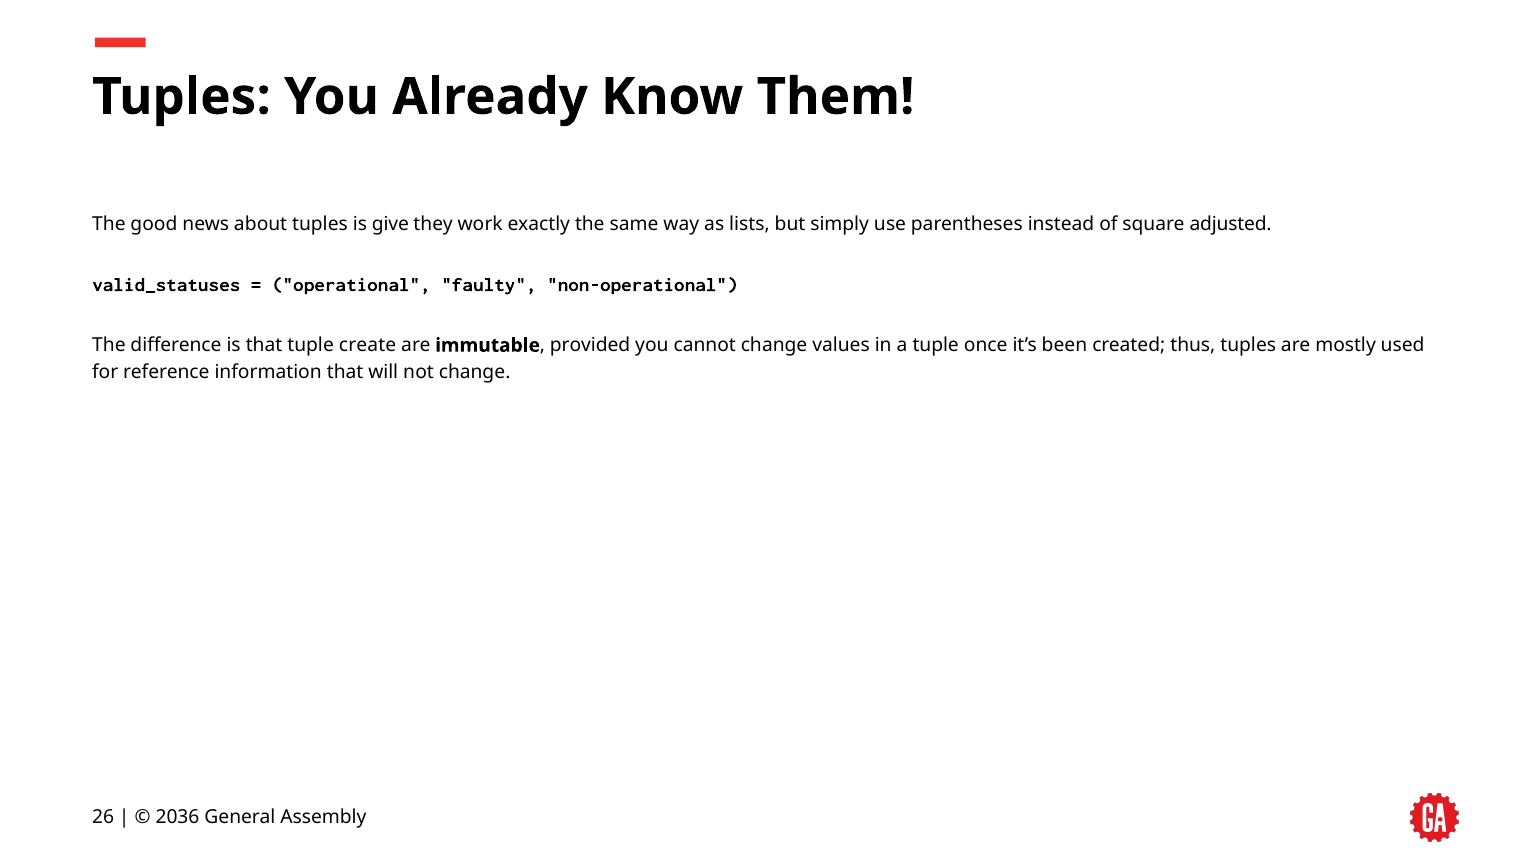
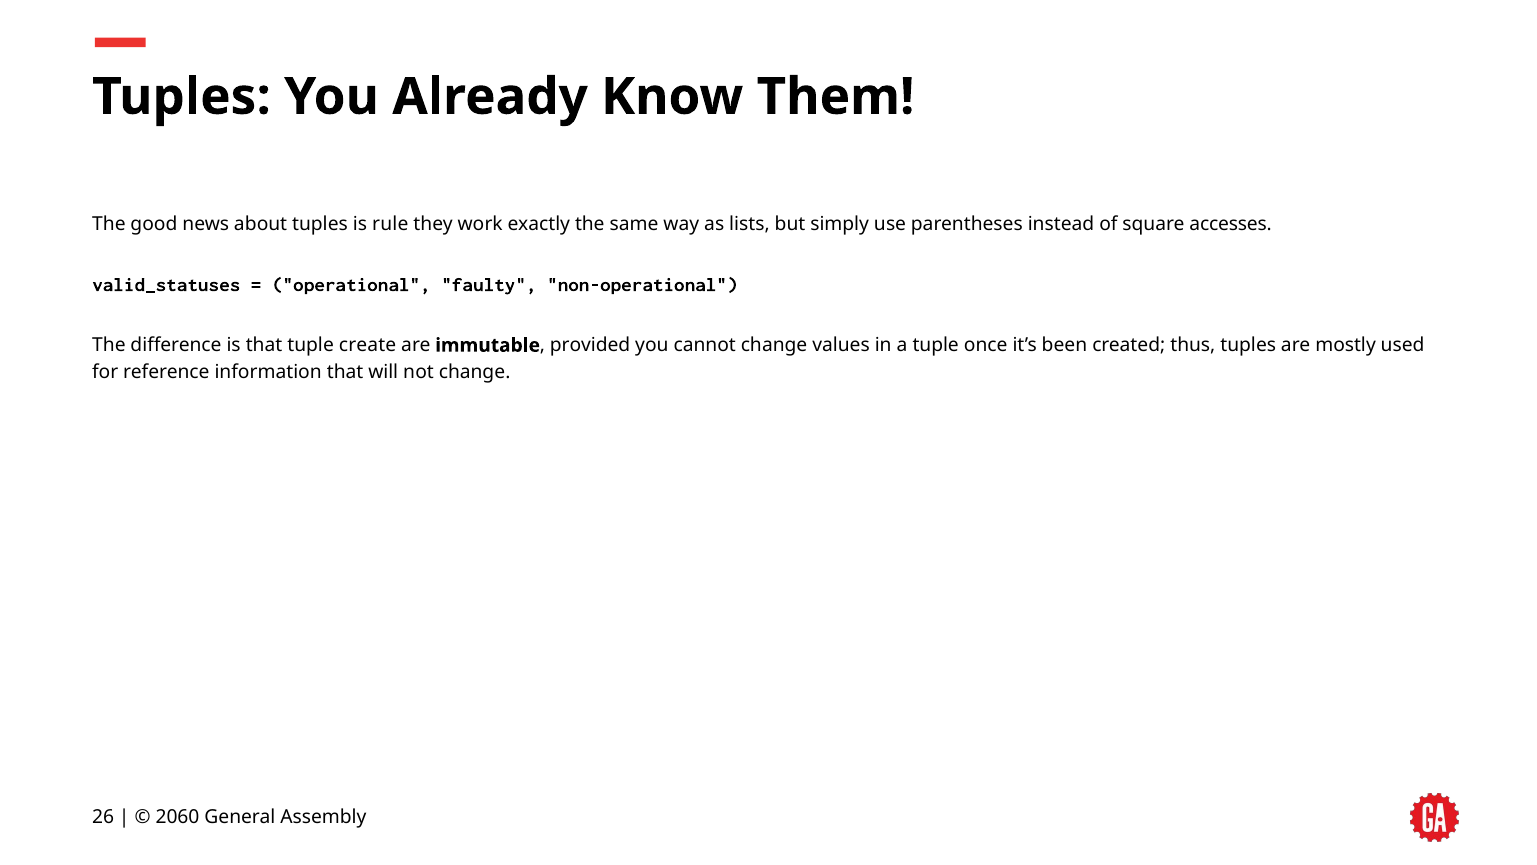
give: give -> rule (390, 224)
adjusted: adjusted -> accesses (1231, 224)
2036: 2036 -> 2060 (177, 817)
